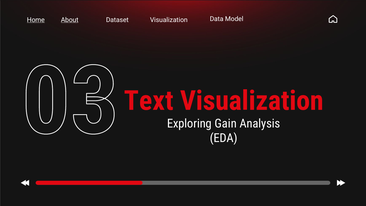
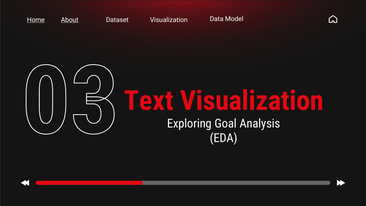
Gain: Gain -> Goal (226, 123)
